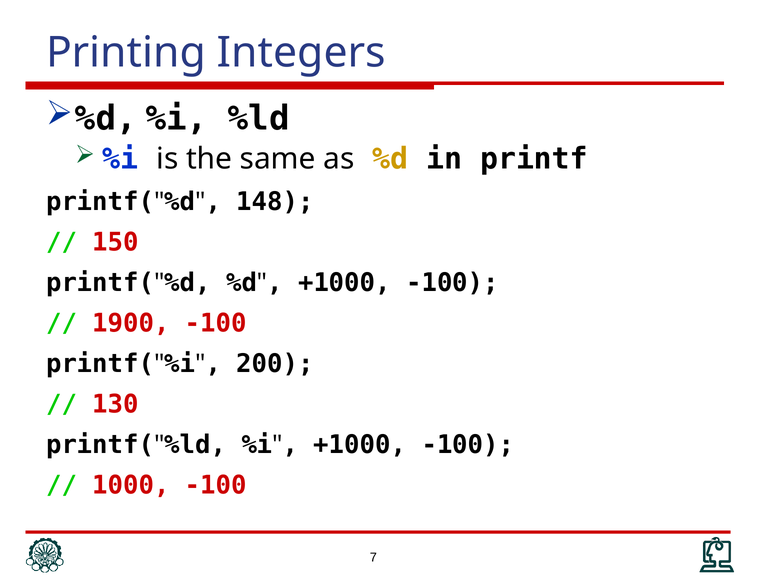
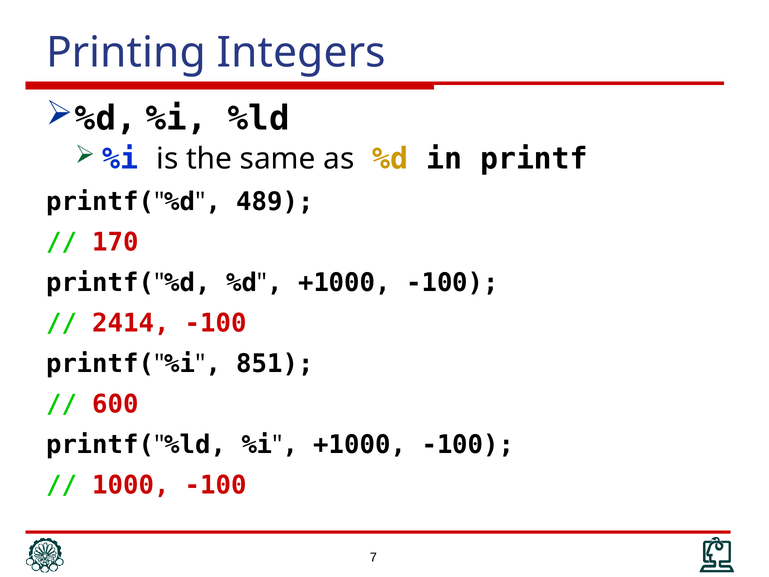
148: 148 -> 489 (275, 202)
150: 150 -> 170 (115, 242)
1900: 1900 -> 2414 (131, 323)
200: 200 -> 851 (275, 364)
130: 130 -> 600 (115, 404)
